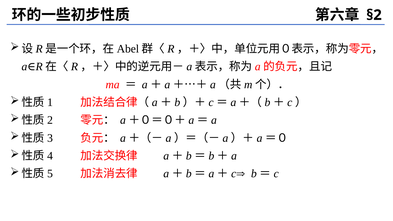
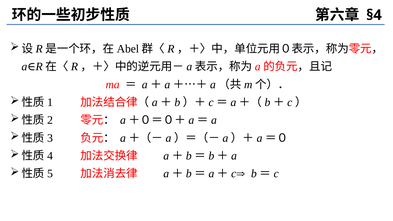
§2: §2 -> §4 (374, 15)
